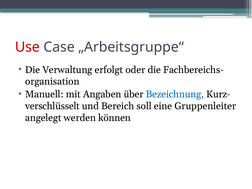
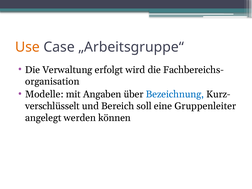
Use colour: red -> orange (27, 47)
oder: oder -> wird (135, 70)
Manuell: Manuell -> Modelle (44, 94)
